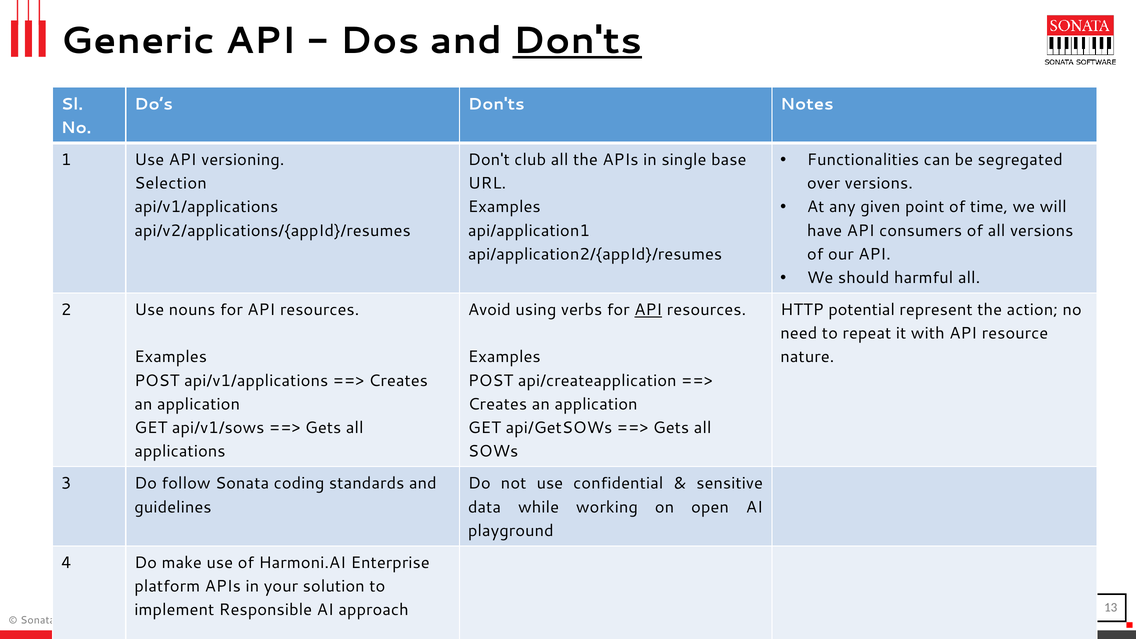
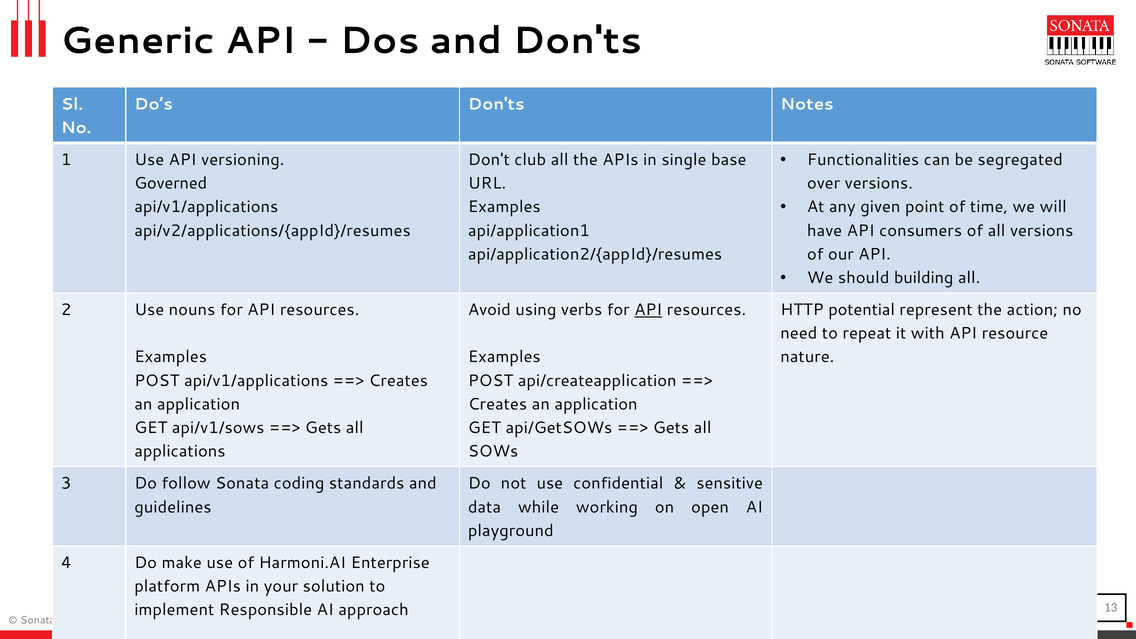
Don'ts underline: present -> none (577, 41)
Selection: Selection -> Governed (171, 183)
harmful: harmful -> building (924, 278)
